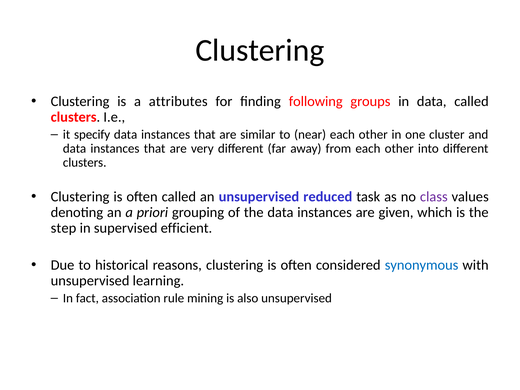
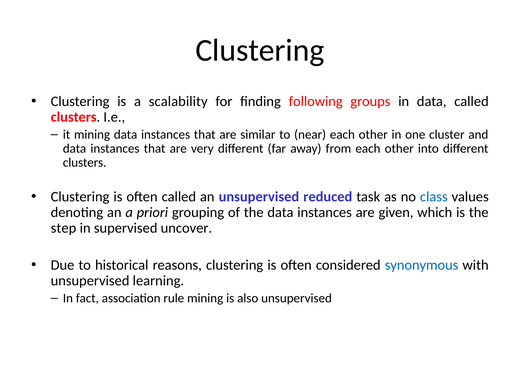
attributes: attributes -> scalability (178, 101)
it specify: specify -> mining (92, 134)
class colour: purple -> blue (434, 197)
efficient: efficient -> uncover (186, 228)
